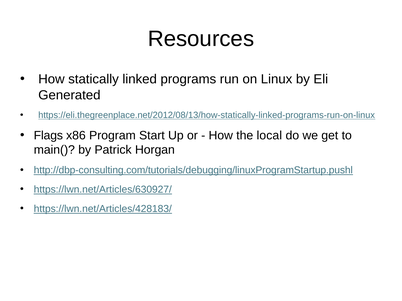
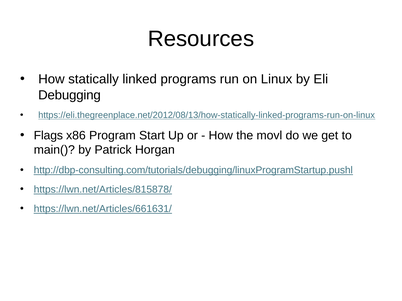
Generated: Generated -> Debugging (69, 95)
local: local -> movl (269, 136)
https://lwn.net/Articles/630927/: https://lwn.net/Articles/630927/ -> https://lwn.net/Articles/815878/ (103, 190)
https://lwn.net/Articles/428183/: https://lwn.net/Articles/428183/ -> https://lwn.net/Articles/661631/ (103, 209)
